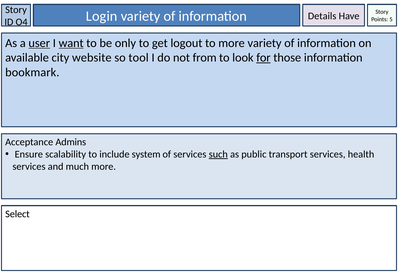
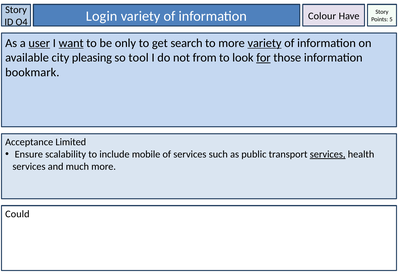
Details: Details -> Colour (322, 16)
logout: logout -> search (187, 43)
variety underline: none -> present (265, 43)
website: website -> pleasing (92, 58)
Admins: Admins -> Limited (71, 142)
system: system -> mobile (146, 155)
such underline: present -> none (218, 155)
services underline: none -> present (328, 155)
Select: Select -> Could (17, 214)
